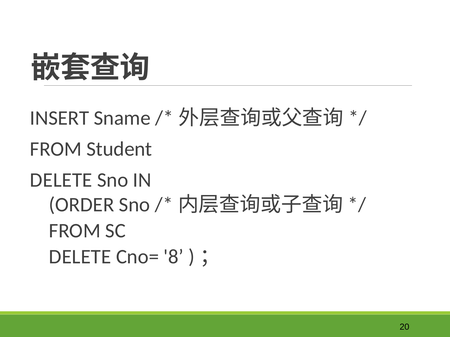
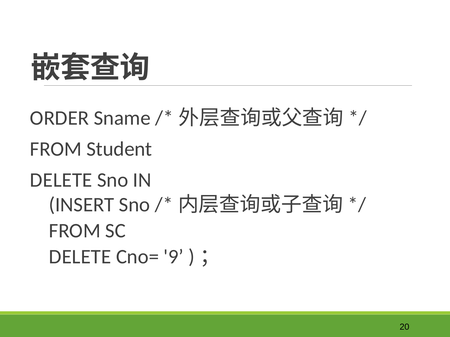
INSERT: INSERT -> ORDER (60, 118)
ORDER: ORDER -> INSERT (82, 205)
8: 8 -> 9 (174, 257)
